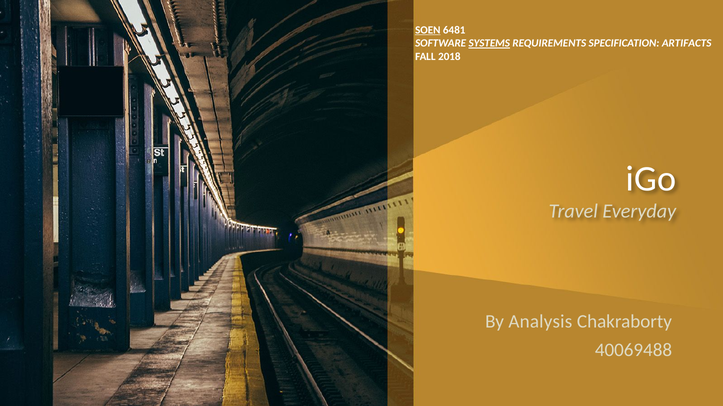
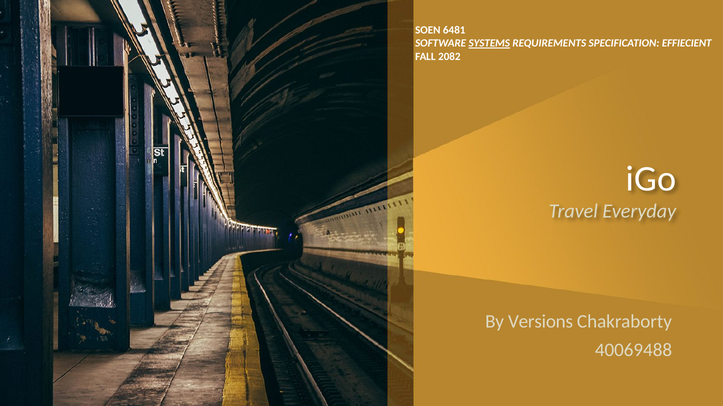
SOEN underline: present -> none (428, 30)
ARTIFACTS: ARTIFACTS -> EFFIECIENT (687, 43)
2018: 2018 -> 2082 (449, 57)
Analysis: Analysis -> Versions (541, 322)
